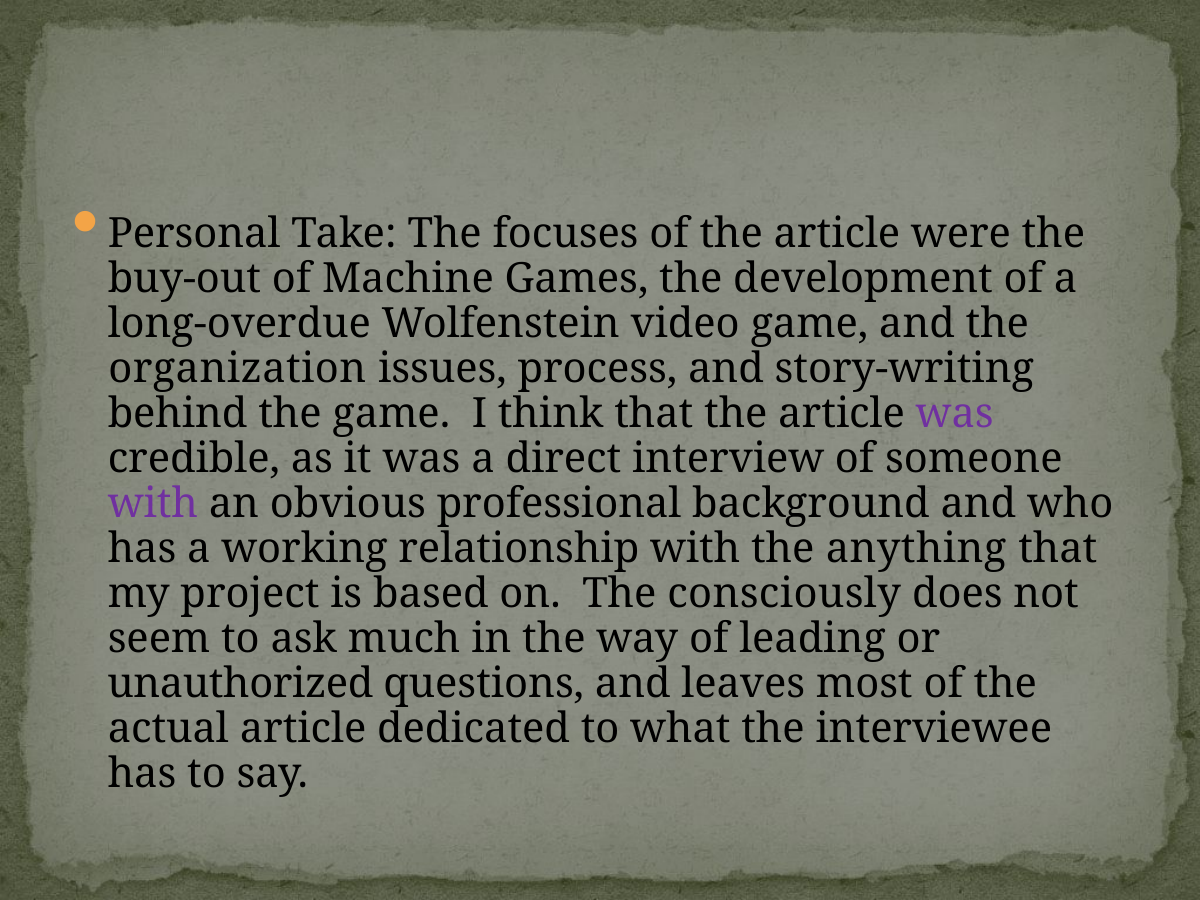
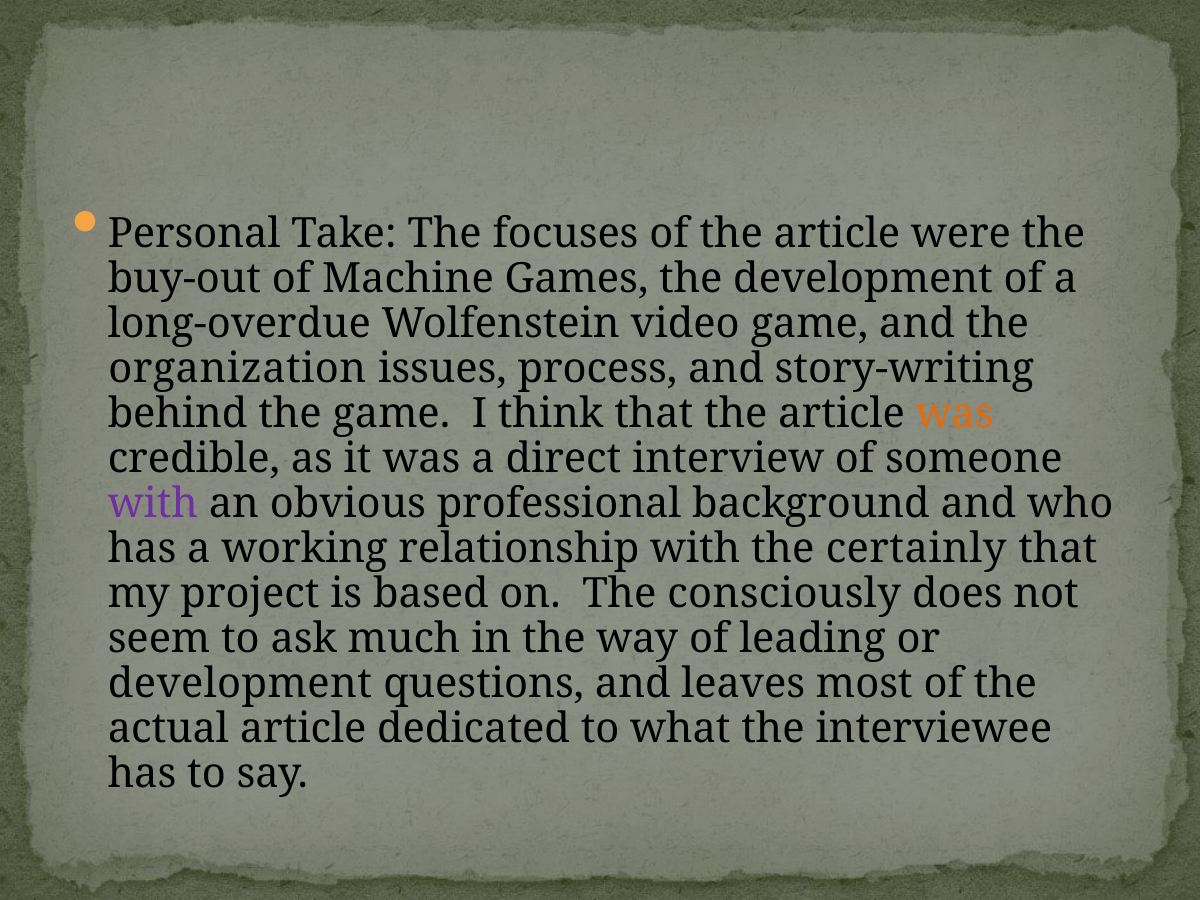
was colour: purple -> orange (955, 414)
anything: anything -> certainly (916, 549)
unauthorized: unauthorized -> development (240, 684)
